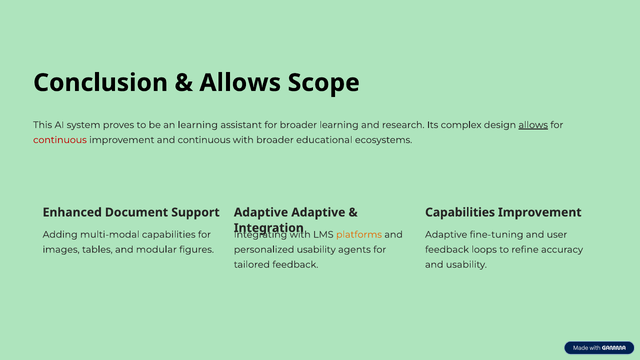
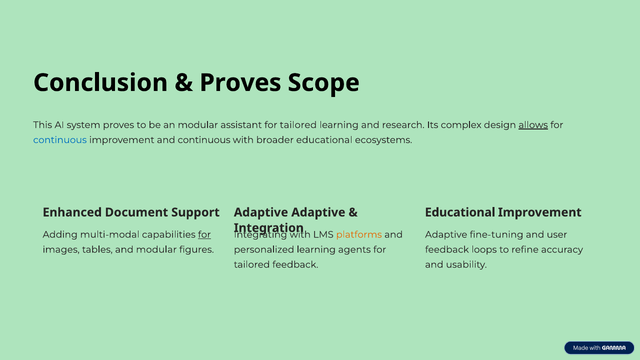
Allows: Allows -> Proves (240, 83)
an learning: learning -> modular (198, 125)
assistant for broader: broader -> tailored (298, 125)
continuous colour: red -> blue (60, 140)
Capabilities: Capabilities -> Educational (460, 212)
for underline: none -> present (204, 235)
personalized usability: usability -> learning (316, 250)
